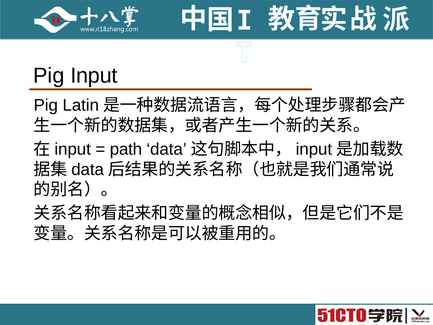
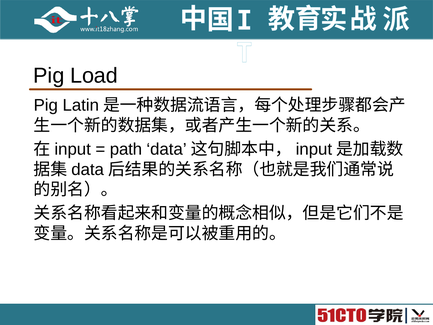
Pig Input: Input -> Load (94, 76)
